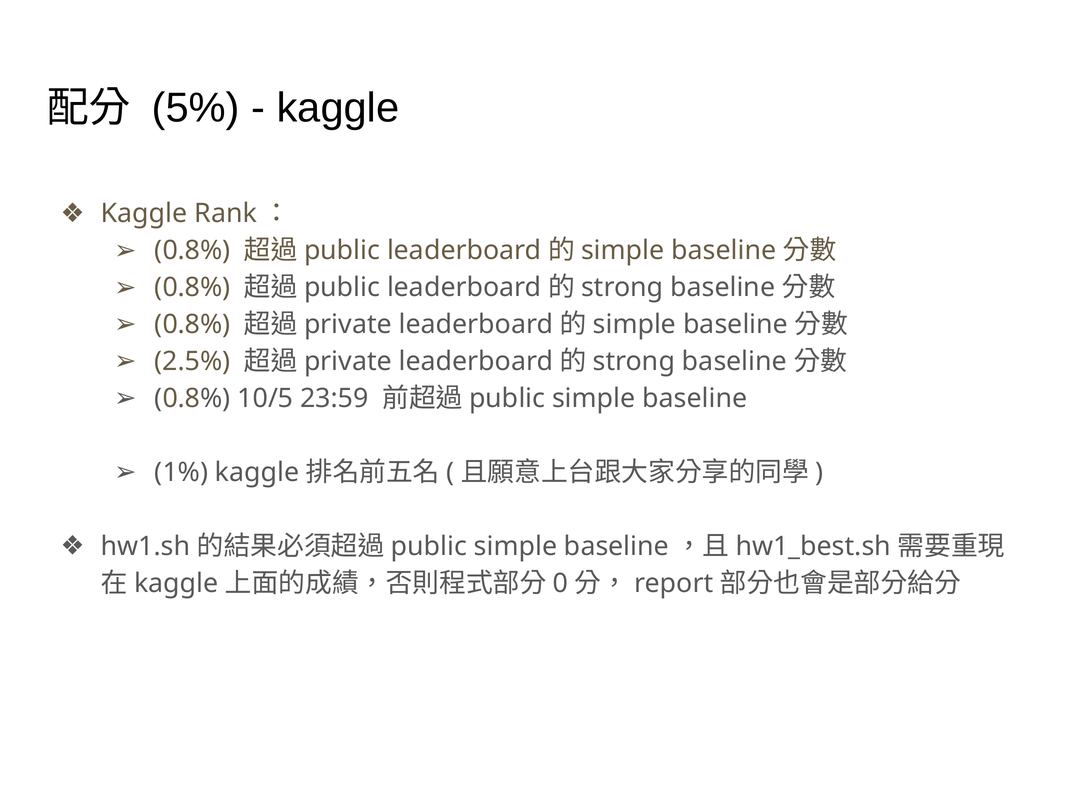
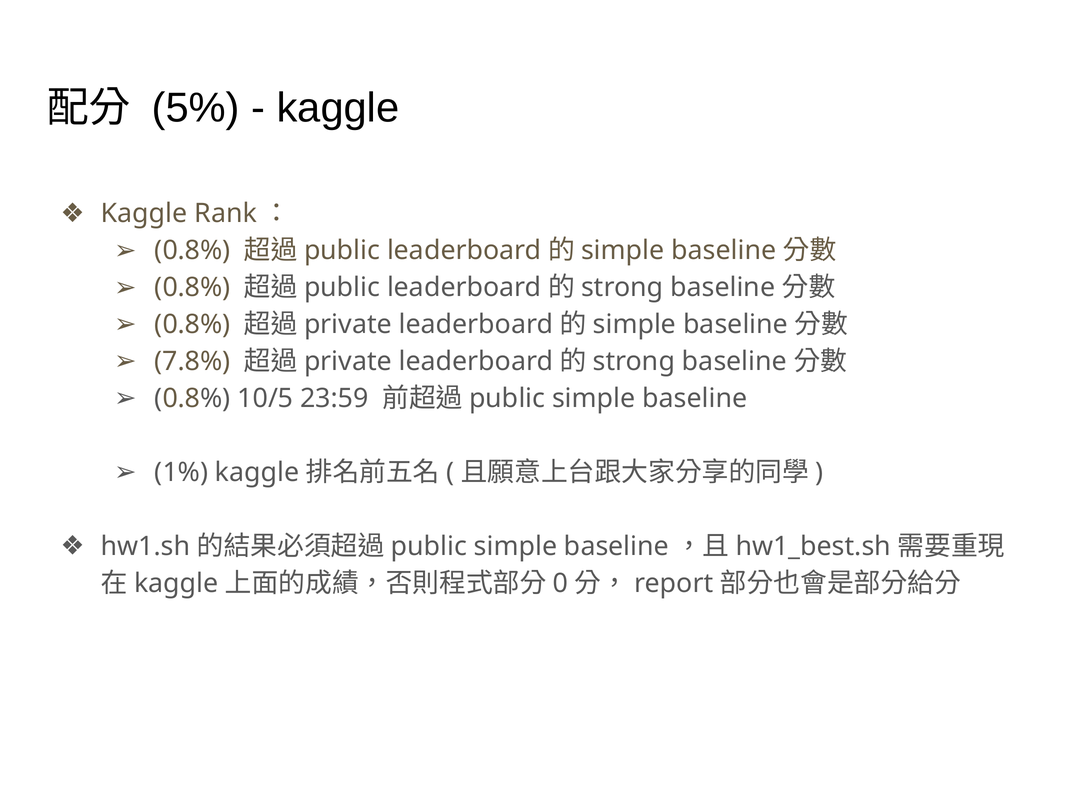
2.5%: 2.5% -> 7.8% (192, 362)
